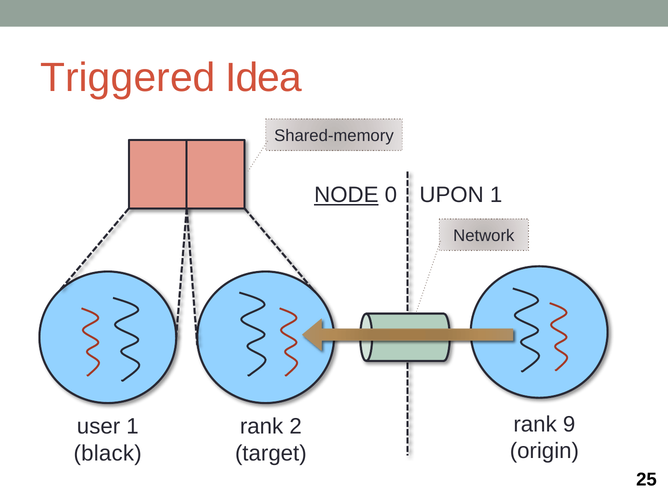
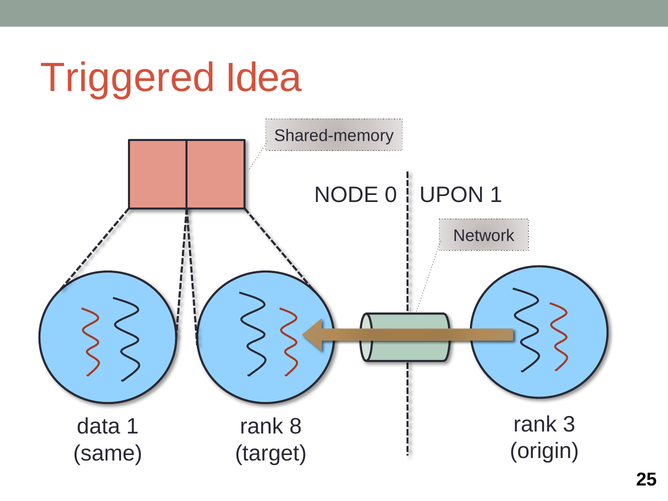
NODE underline: present -> none (346, 195)
9: 9 -> 3 (569, 424)
user: user -> data (99, 427)
2: 2 -> 8 (296, 427)
black: black -> same (108, 453)
